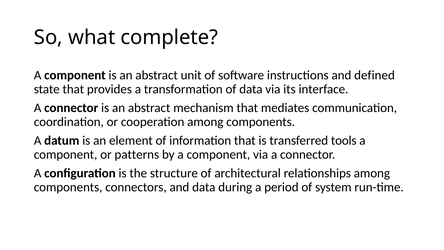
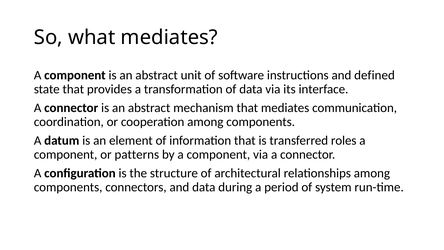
what complete: complete -> mediates (169, 37)
tools: tools -> roles (344, 140)
